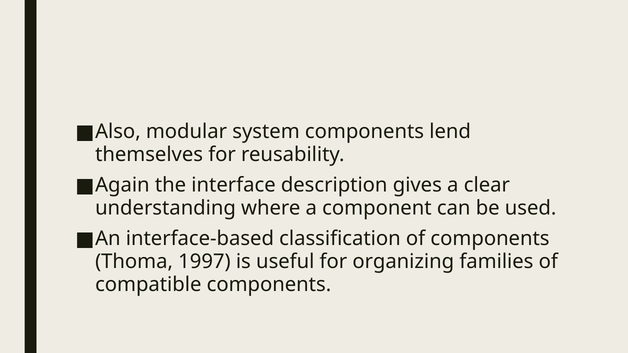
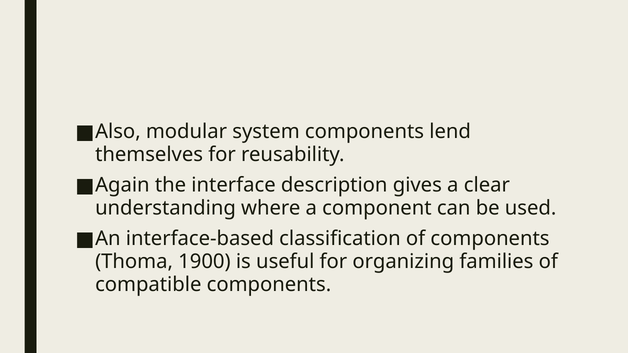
1997: 1997 -> 1900 (204, 262)
